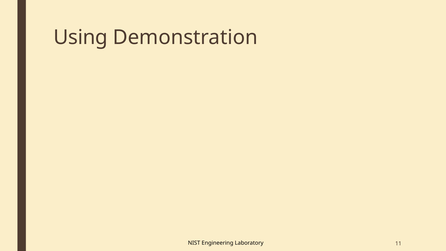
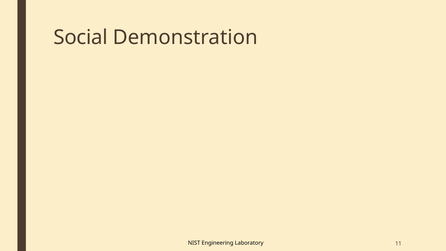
Using: Using -> Social (81, 37)
